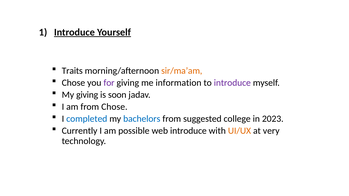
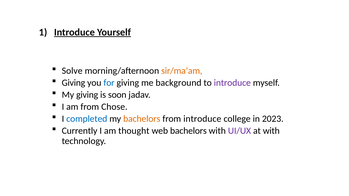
Traits: Traits -> Solve (72, 71)
Chose: Chose -> Giving (73, 83)
for colour: purple -> blue (109, 83)
information: information -> background (179, 83)
bachelors colour: blue -> orange (142, 119)
from suggested: suggested -> introduce (202, 119)
possible: possible -> thought (134, 131)
web introduce: introduce -> bachelors (188, 131)
UI/UX colour: orange -> purple (239, 131)
at very: very -> with (271, 131)
